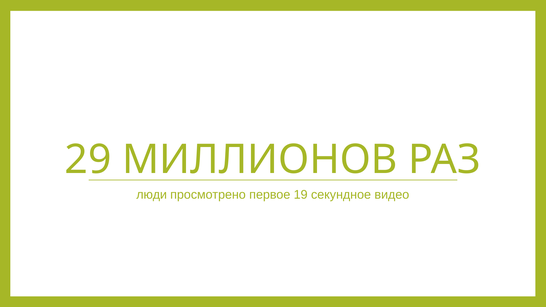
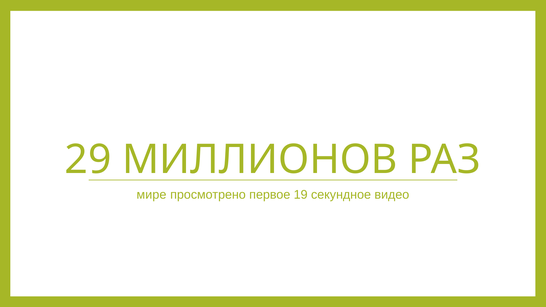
люди: люди -> мире (152, 195)
